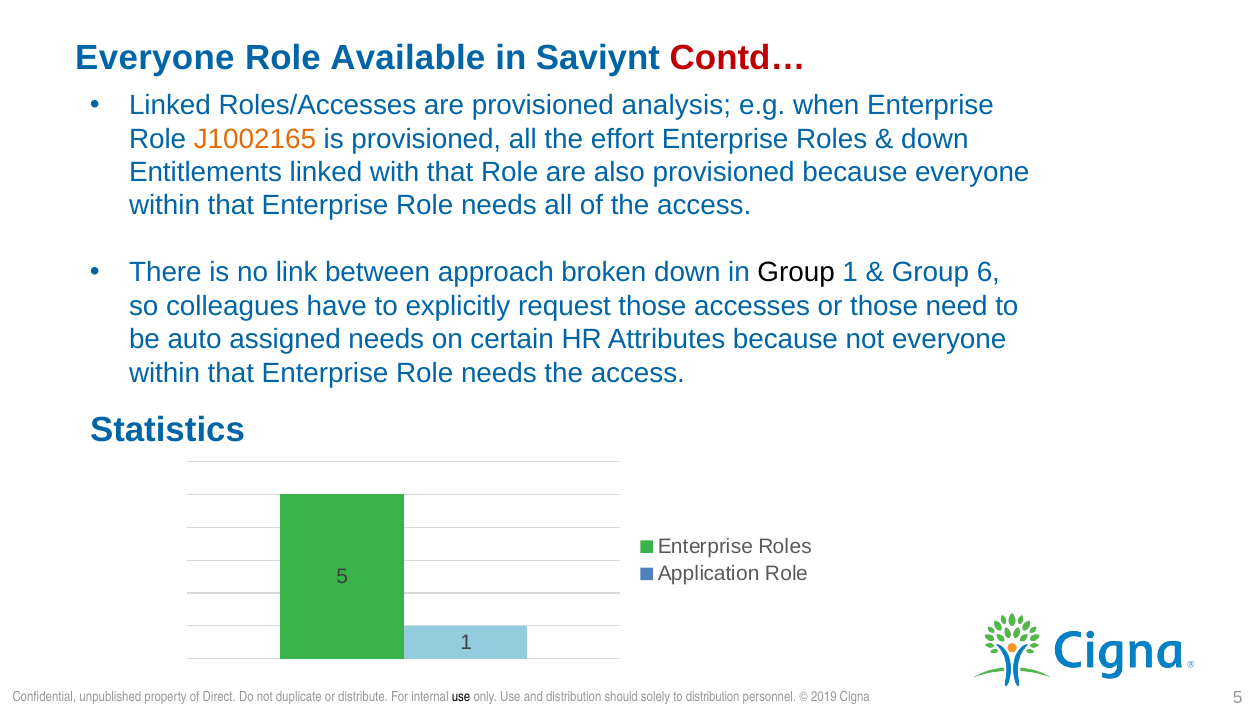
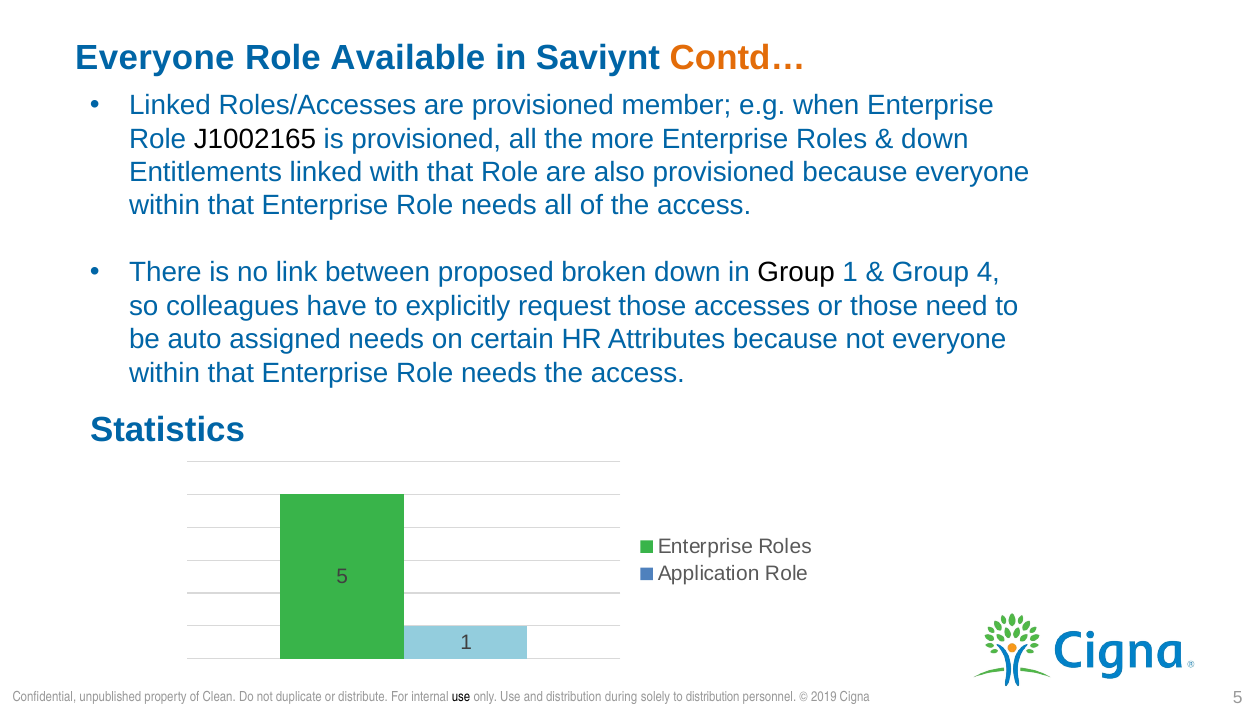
Contd… colour: red -> orange (738, 58)
analysis: analysis -> member (676, 105)
J1002165 colour: orange -> black (255, 139)
effort: effort -> more (622, 139)
approach: approach -> proposed (496, 273)
6: 6 -> 4 (988, 273)
Direct: Direct -> Clean (219, 697)
should: should -> during (621, 697)
